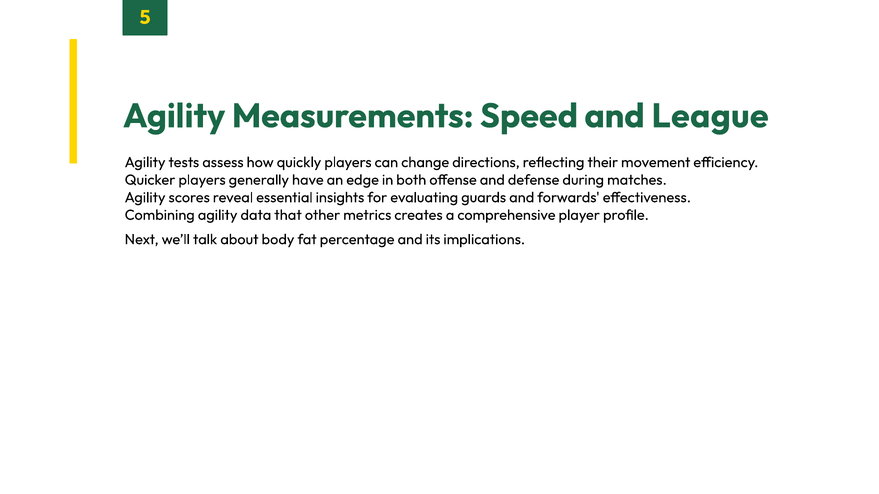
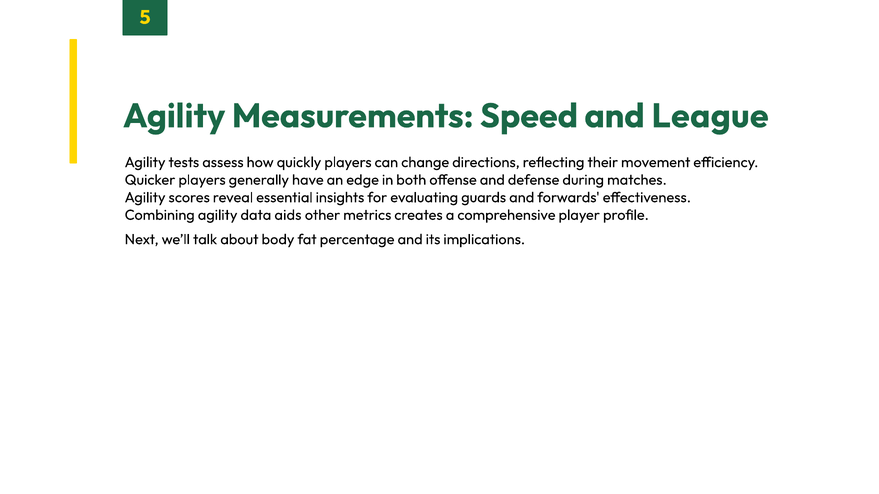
that: that -> aids (288, 215)
